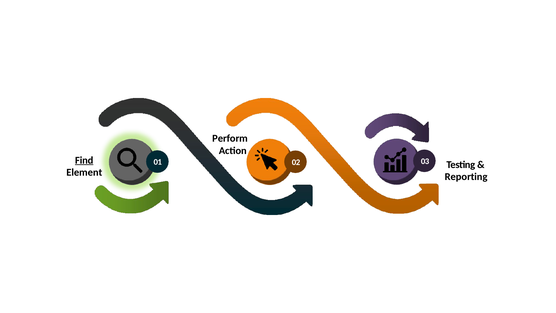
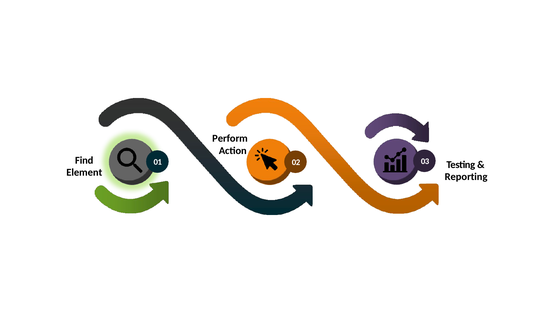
Find underline: present -> none (84, 160)
